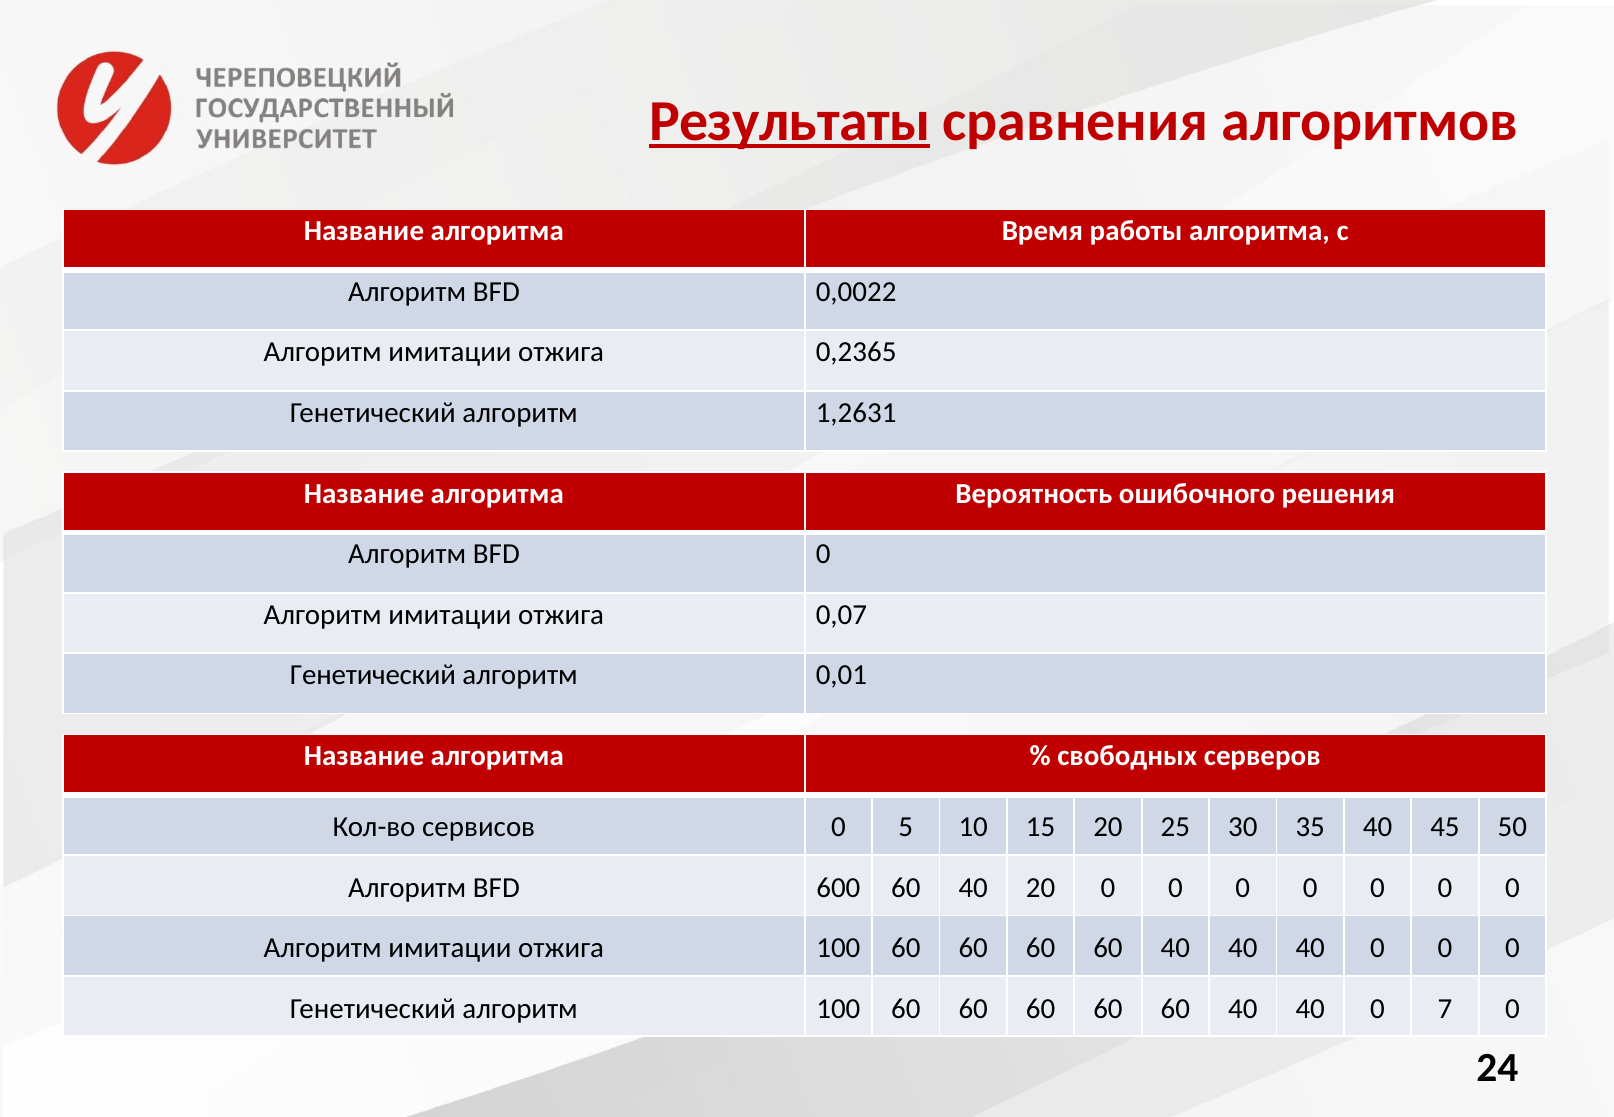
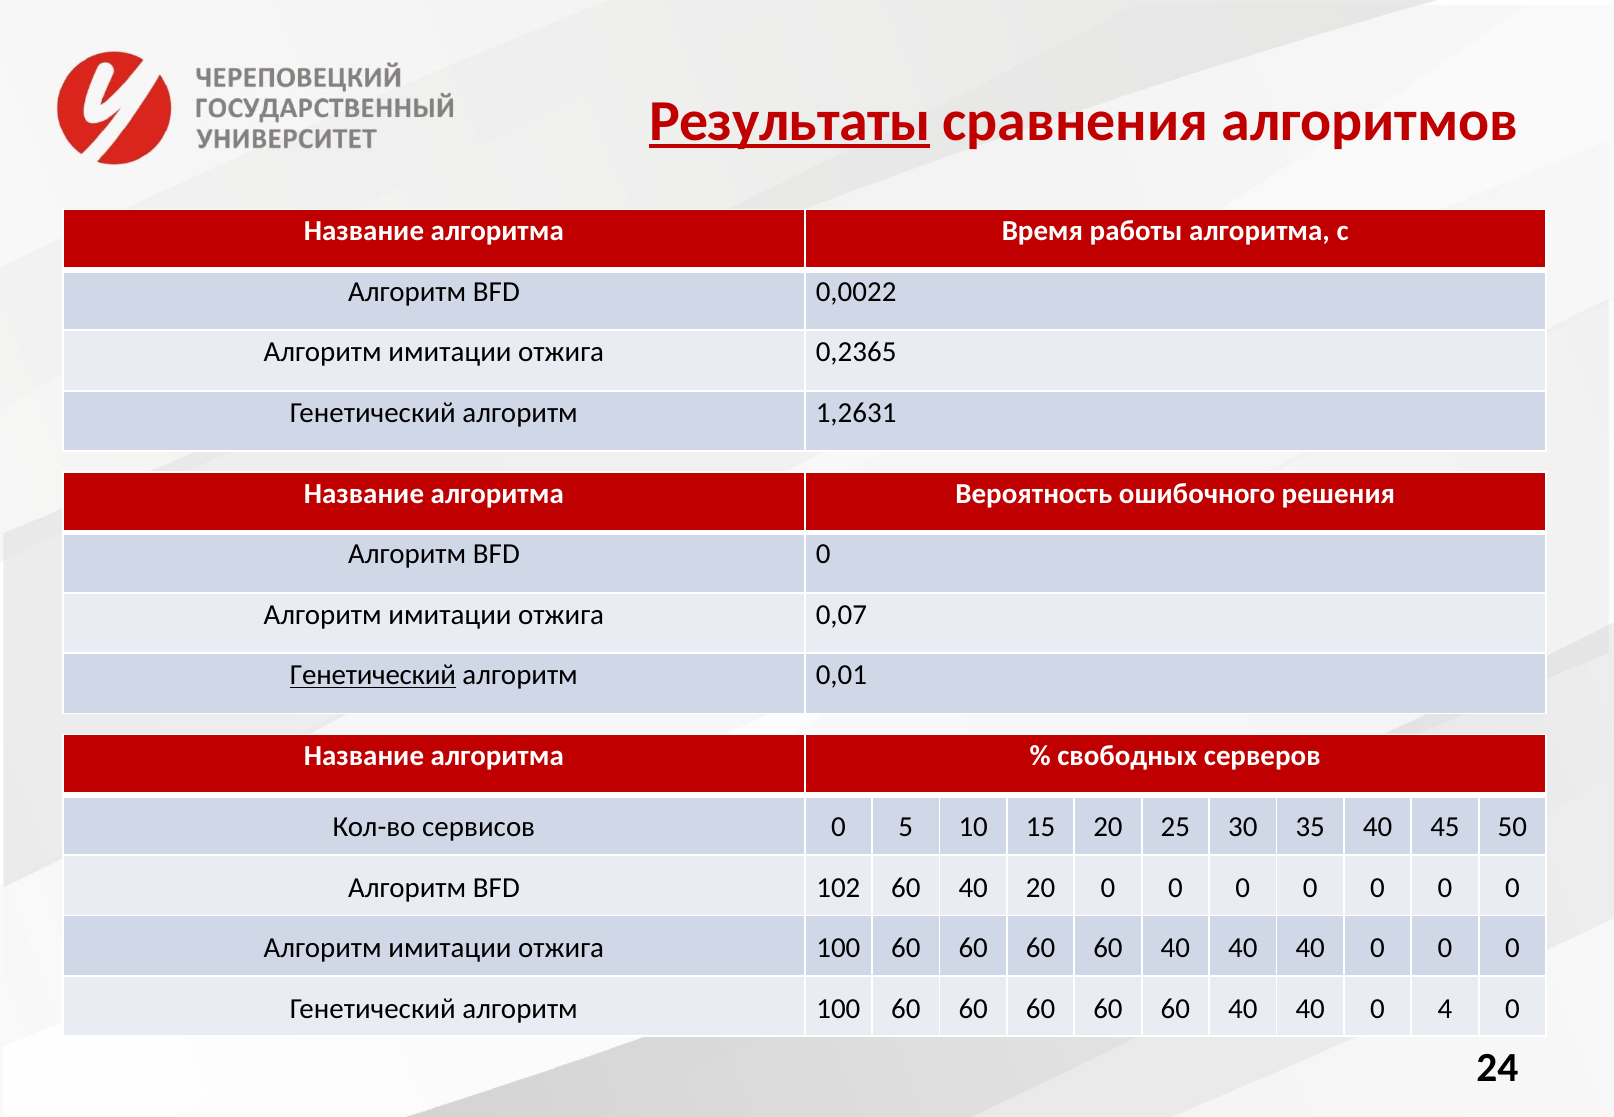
Генетический underline: none -> present (373, 675)
600: 600 -> 102 (838, 888)
7: 7 -> 4 (1445, 1009)
